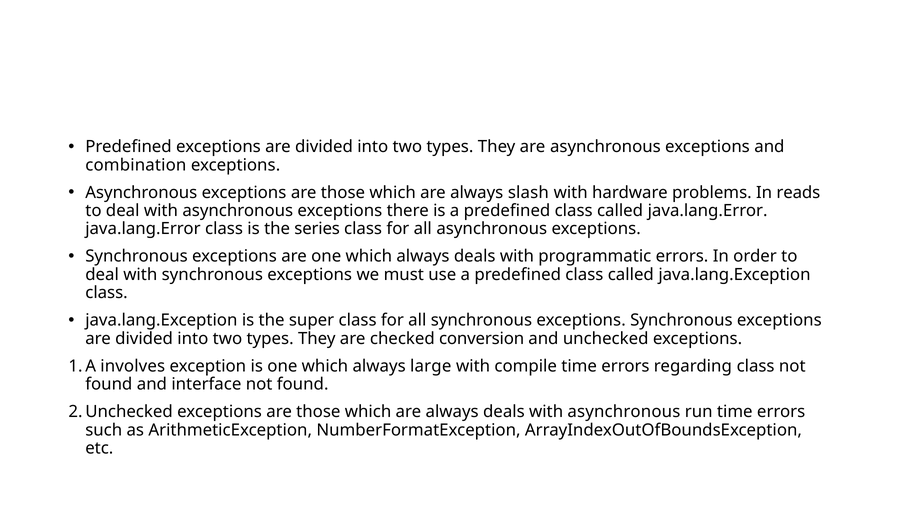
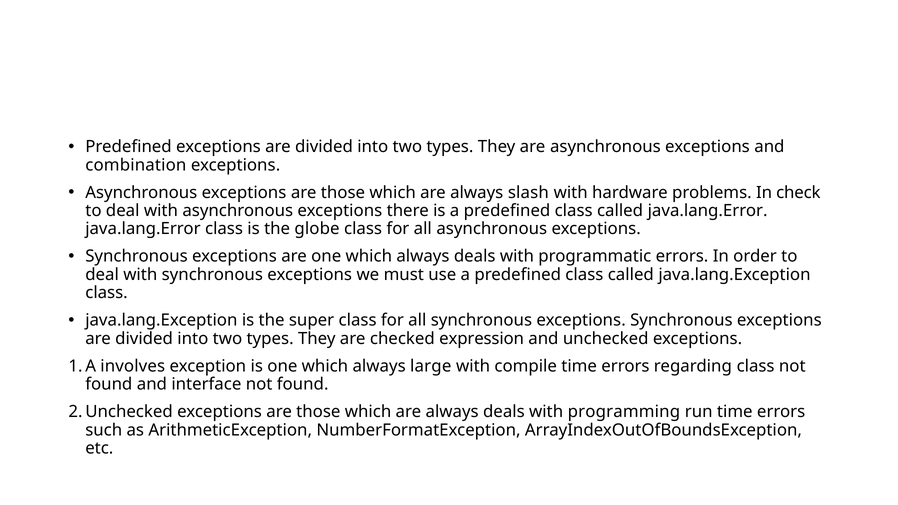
reads: reads -> check (798, 193)
series: series -> globe (317, 229)
conversion: conversion -> expression (482, 339)
deals with asynchronous: asynchronous -> programming (624, 412)
